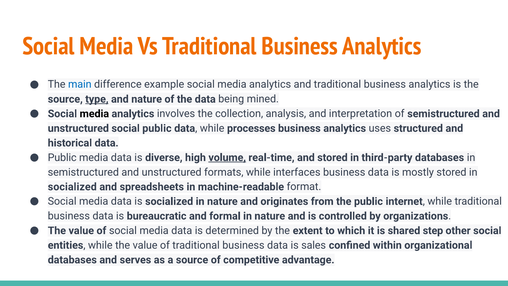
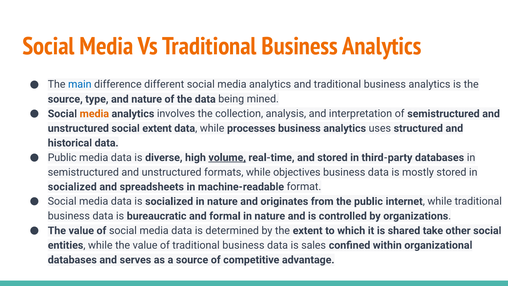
example: example -> different (164, 84)
type underline: present -> none (97, 99)
media colour: black -> orange (94, 114)
social public: public -> extent (157, 128)
interfaces: interfaces -> objectives (297, 172)
step: step -> take (433, 230)
